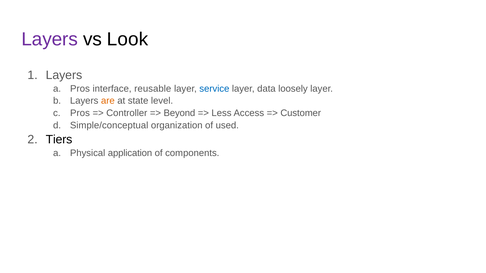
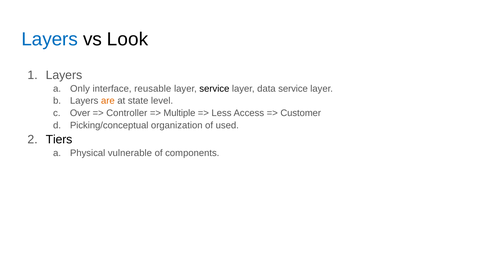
Layers colour: purple -> blue (50, 39)
Pros: Pros -> Only (80, 89)
service colour: blue -> black (214, 89)
data loosely: loosely -> service (293, 89)
Pros: Pros -> Over (80, 113)
Beyond: Beyond -> Multiple (179, 113)
Simple/conceptual: Simple/conceptual -> Picking/conceptual (109, 125)
application: application -> vulnerable (130, 153)
